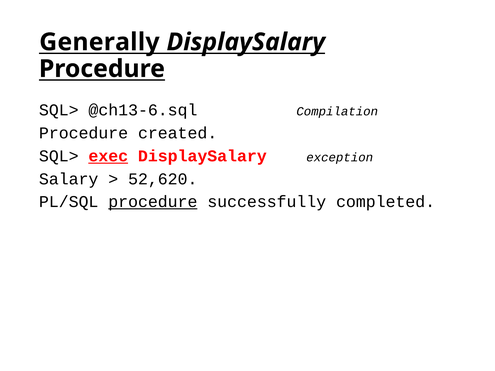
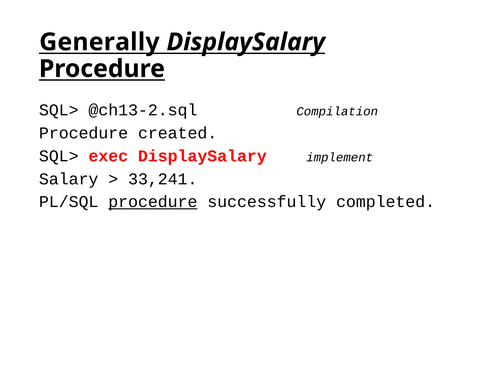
@ch13-6.sql: @ch13-6.sql -> @ch13-2.sql (143, 110)
exec underline: present -> none (108, 156)
exception: exception -> implement (340, 157)
52,620: 52,620 -> 33,241 (163, 179)
